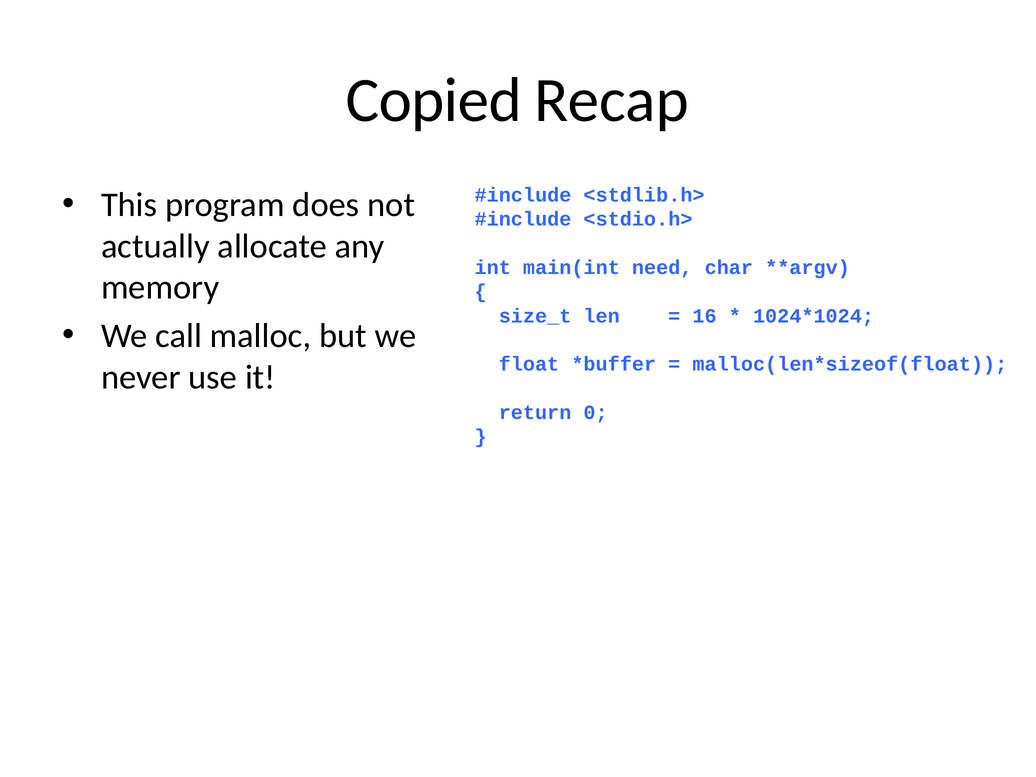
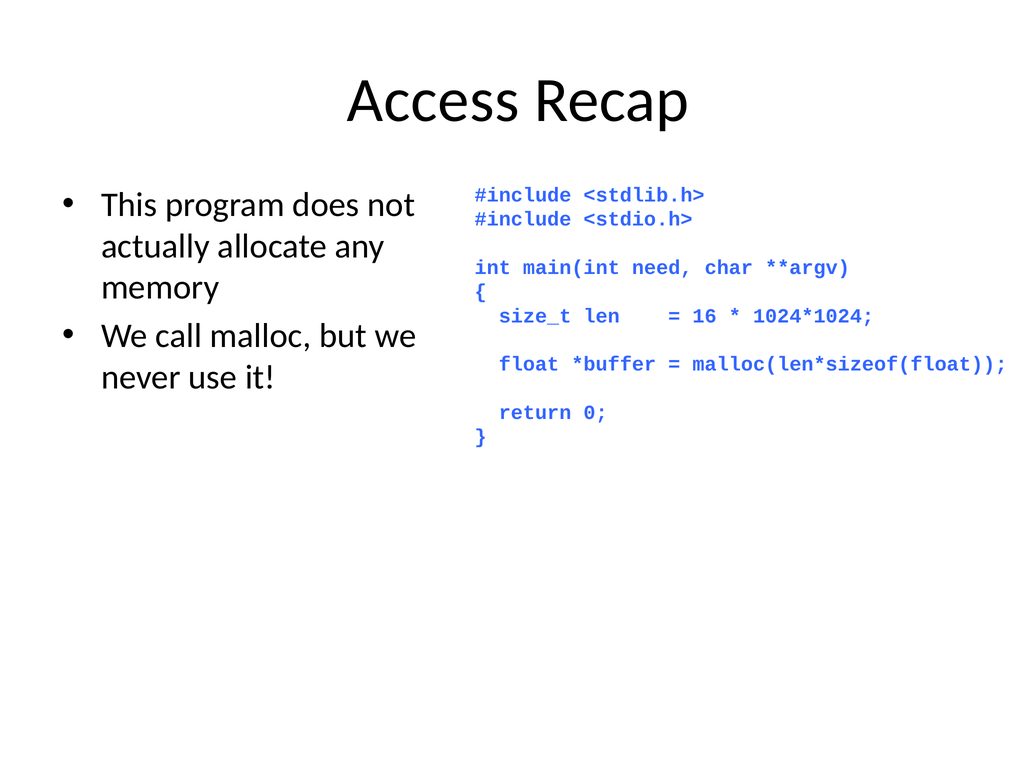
Copied: Copied -> Access (433, 100)
